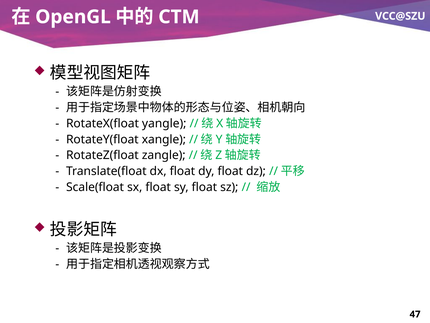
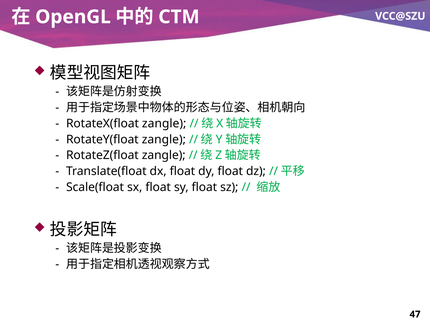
RotateX(float yangle: yangle -> zangle (164, 123)
RotateY(float xangle: xangle -> zangle (164, 139)
